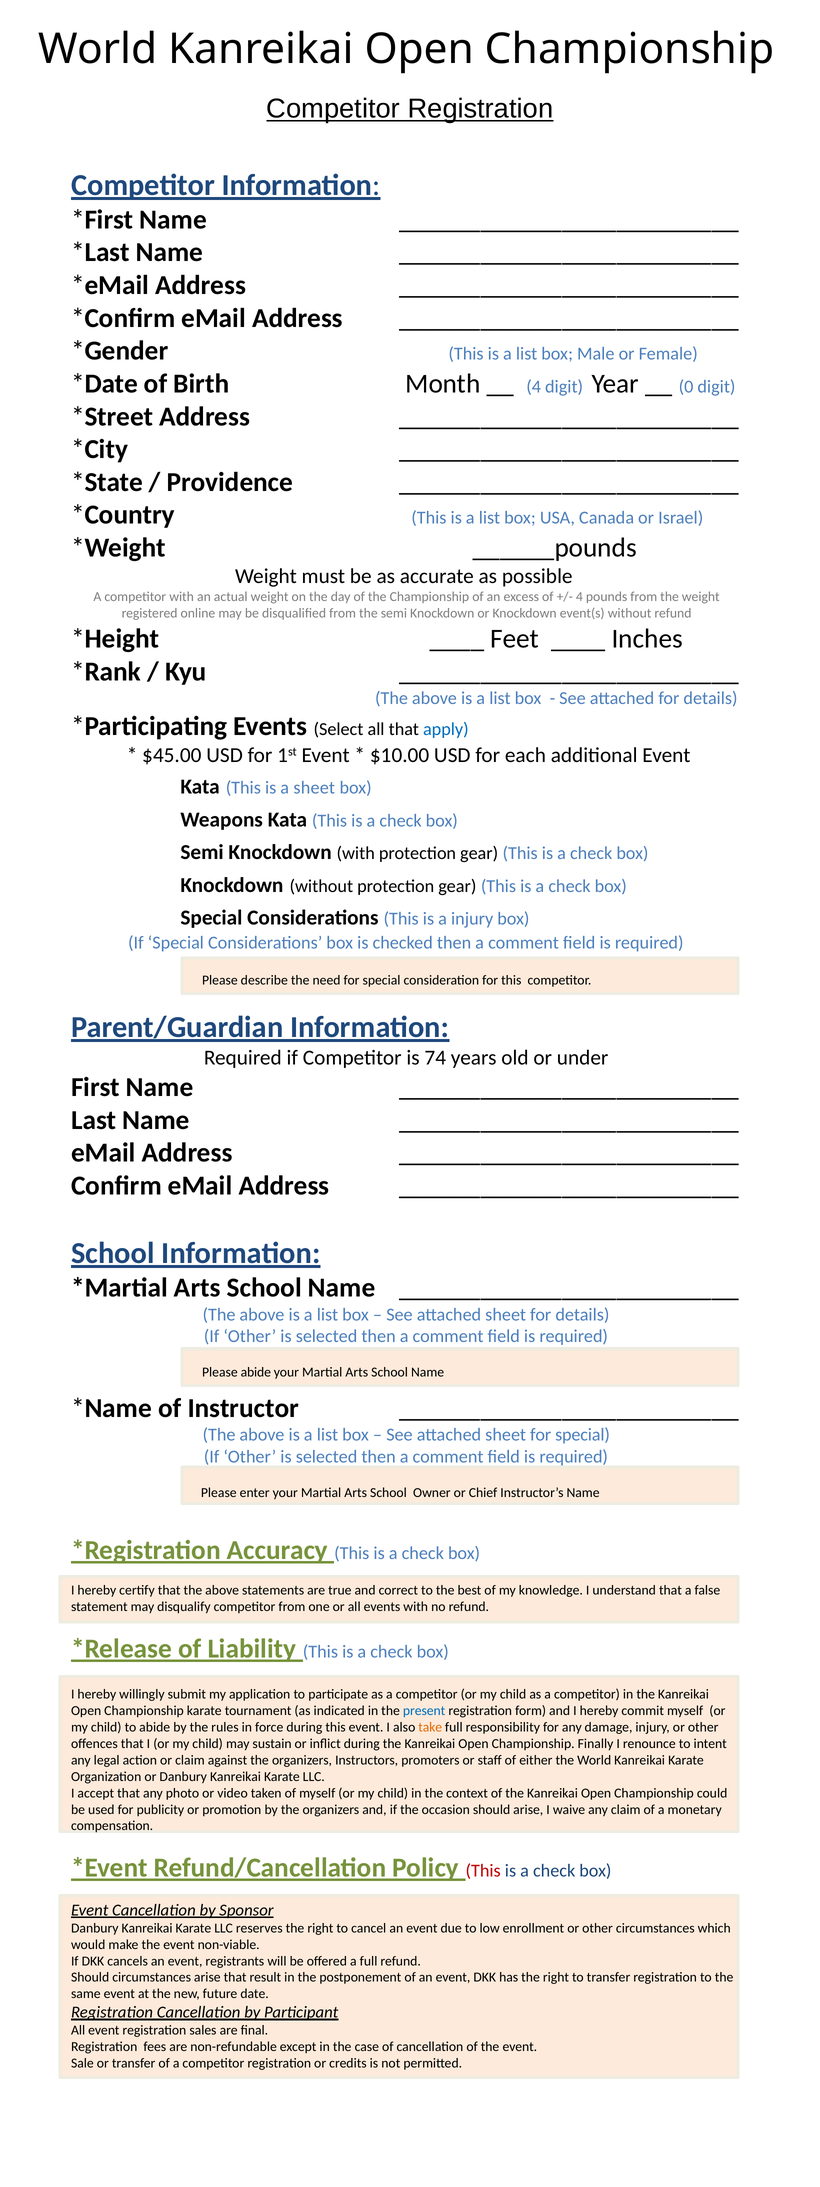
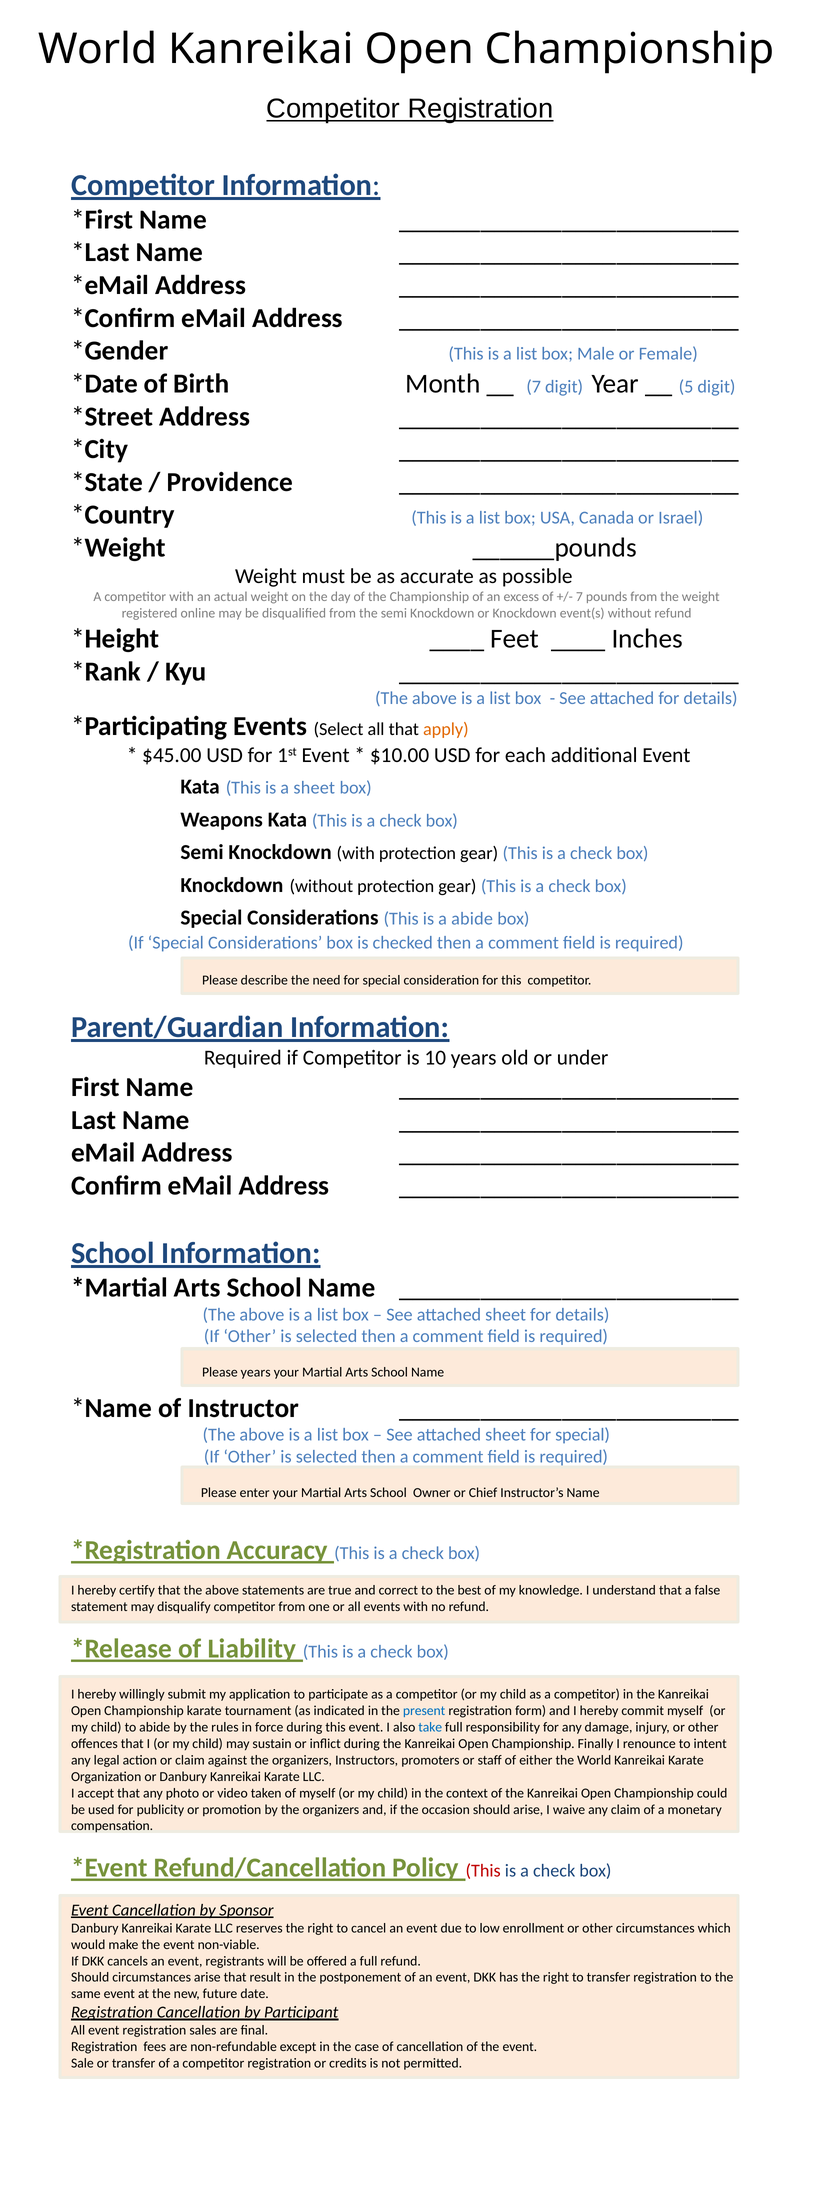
4: 4 -> 7 (534, 387)
0: 0 -> 5 (686, 387)
4: 4 -> 7 (579, 597)
apply colour: blue -> orange (446, 729)
a injury: injury -> abide (472, 919)
74: 74 -> 10 (435, 1058)
Please abide: abide -> years (256, 1372)
take colour: orange -> blue (430, 1727)
